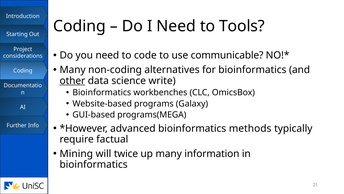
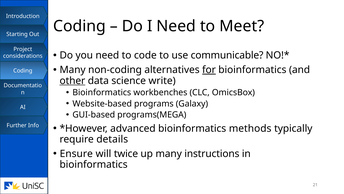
Tools: Tools -> Meet (242, 26)
for underline: none -> present (209, 70)
factual: factual -> details (112, 139)
Mining: Mining -> Ensure (76, 153)
information: information -> instructions (212, 153)
